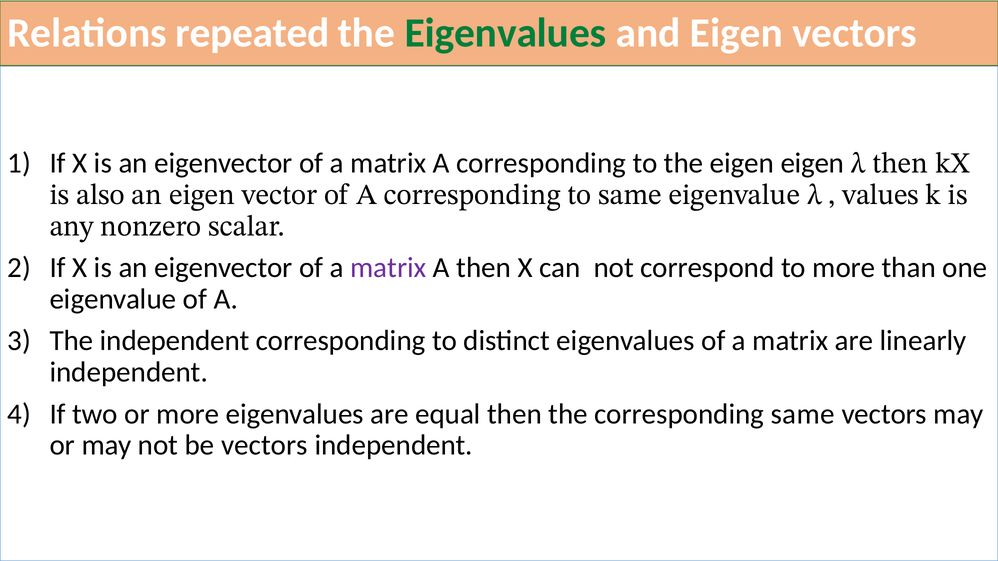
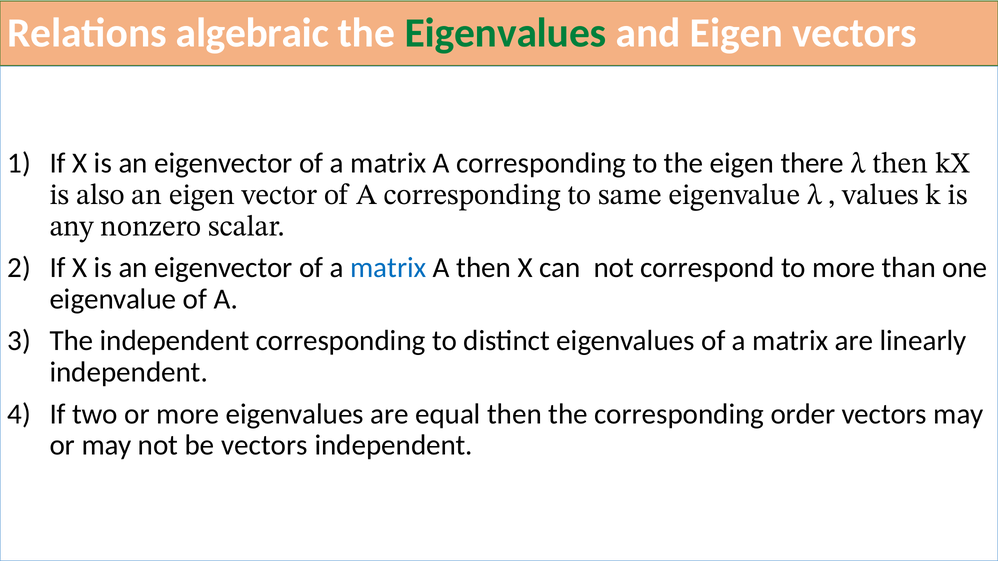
repeated: repeated -> algebraic (252, 33)
eigen eigen: eigen -> there (812, 163)
matrix colour: purple -> blue (388, 268)
corresponding same: same -> order (803, 414)
